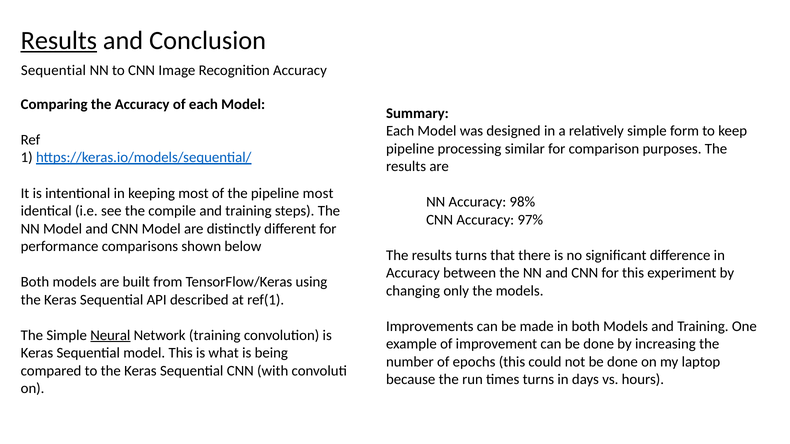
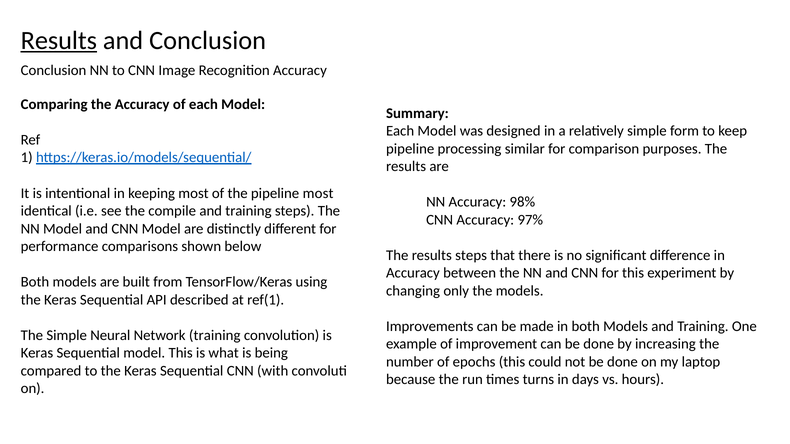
Sequential: Sequential -> Conclusion (54, 70)
results turns: turns -> steps (471, 255)
Neural underline: present -> none (110, 336)
